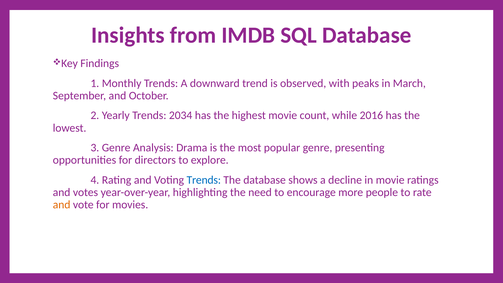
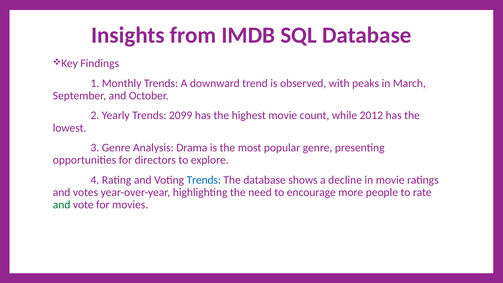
2034: 2034 -> 2099 (181, 115)
2016: 2016 -> 2012 (371, 115)
and colour: orange -> green (62, 205)
